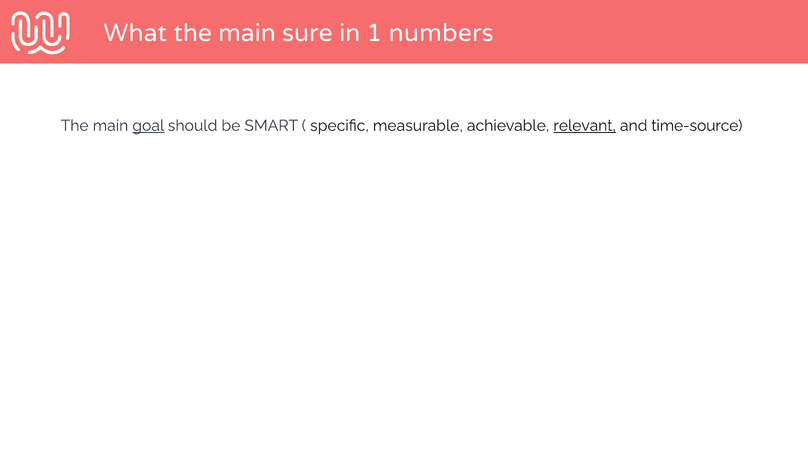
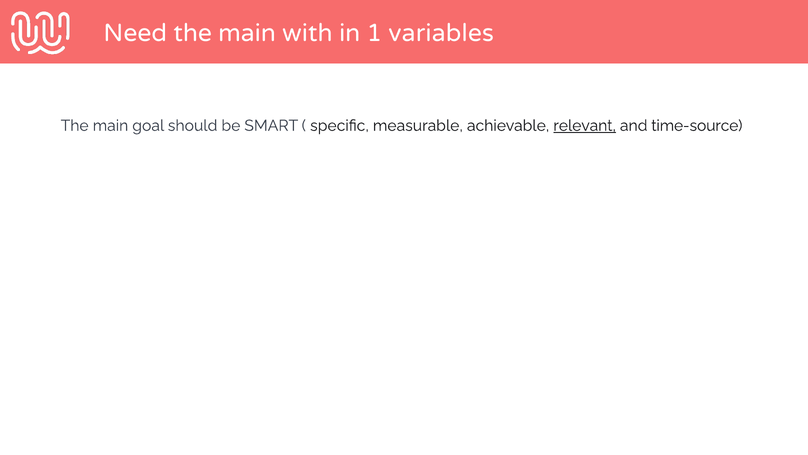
What: What -> Need (135, 33)
sure: sure -> with (307, 33)
numbers: numbers -> variables (441, 33)
goal underline: present -> none (148, 125)
